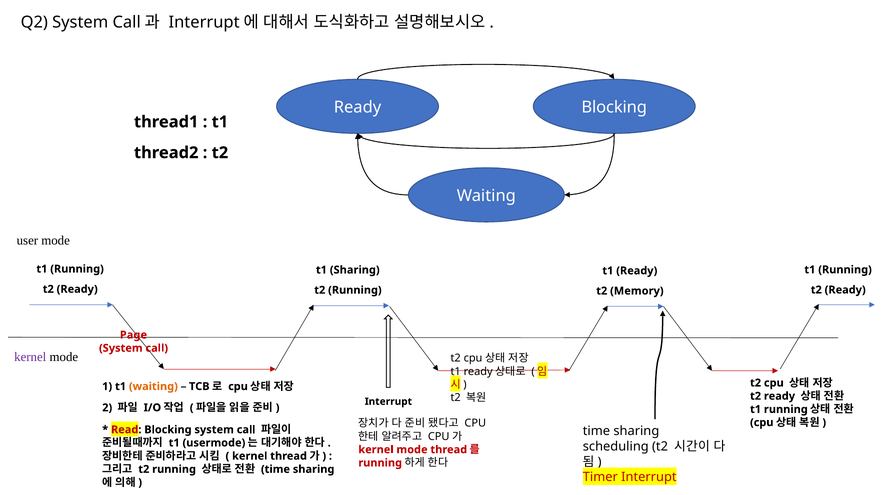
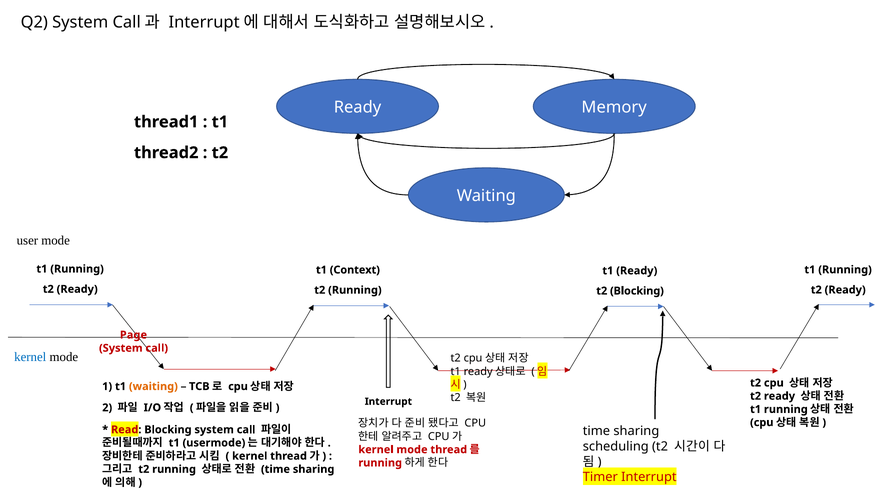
Ready Blocking: Blocking -> Memory (614, 108)
t1 Sharing: Sharing -> Context (355, 270)
t2 Memory: Memory -> Blocking (637, 291)
kernel colour: purple -> blue (30, 357)
